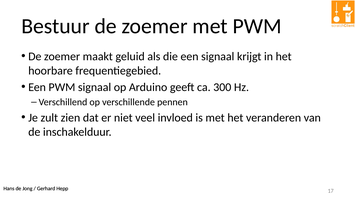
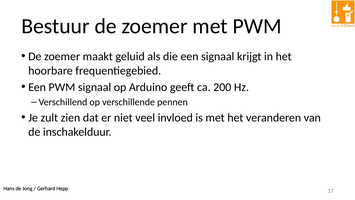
300: 300 -> 200 (222, 87)
